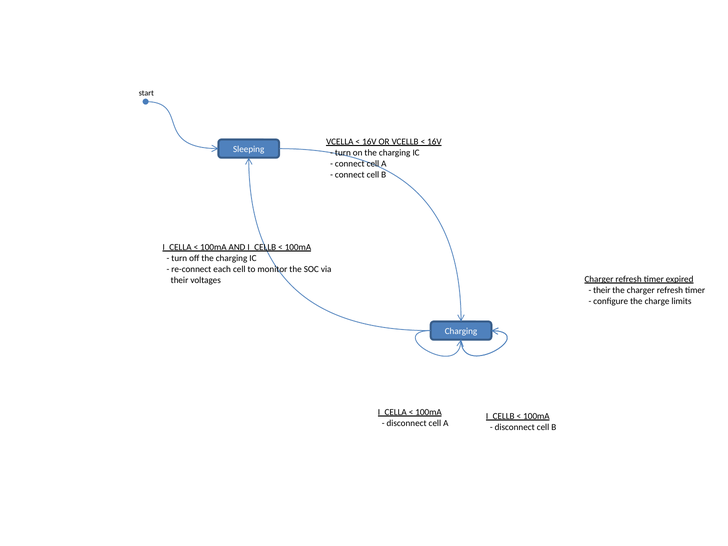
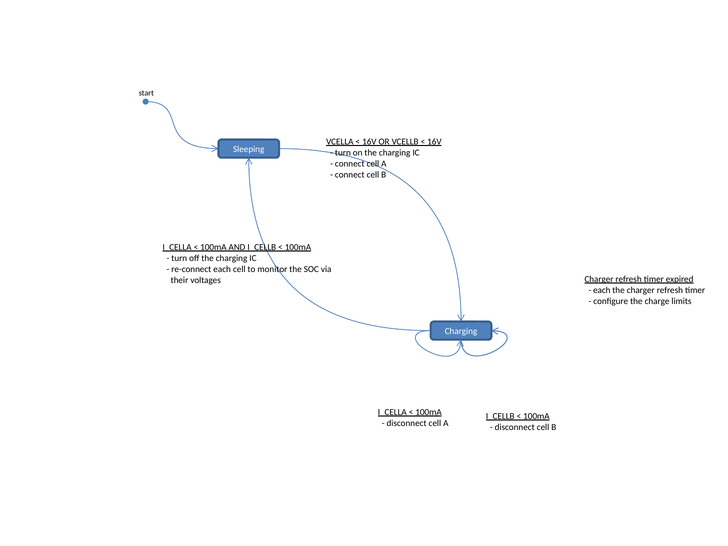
their: their -> each (602, 290)
